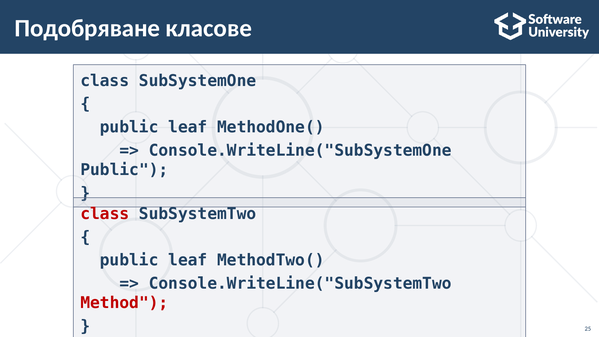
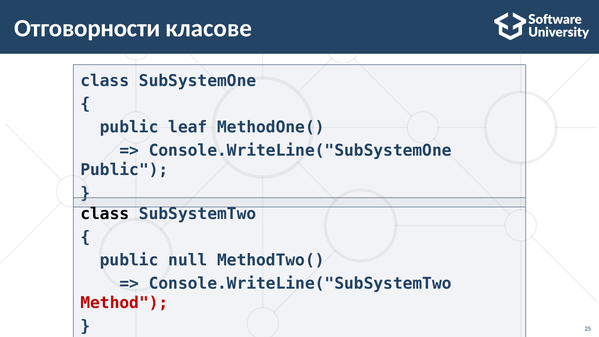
Подобряване: Подобряване -> Отговорности (87, 28)
class colour: red -> black (105, 214)
leaf: leaf -> null (188, 260)
